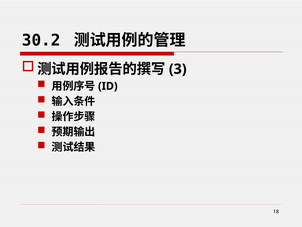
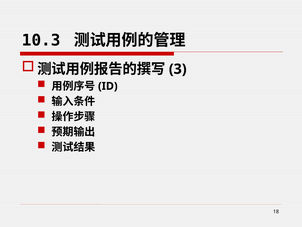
30.2: 30.2 -> 10.3 (41, 40)
